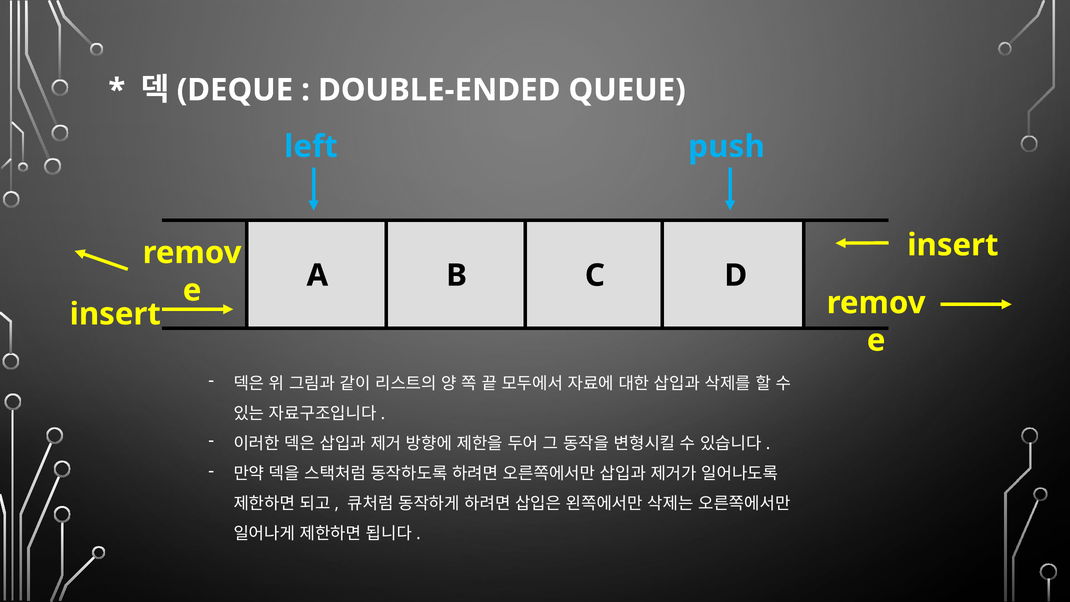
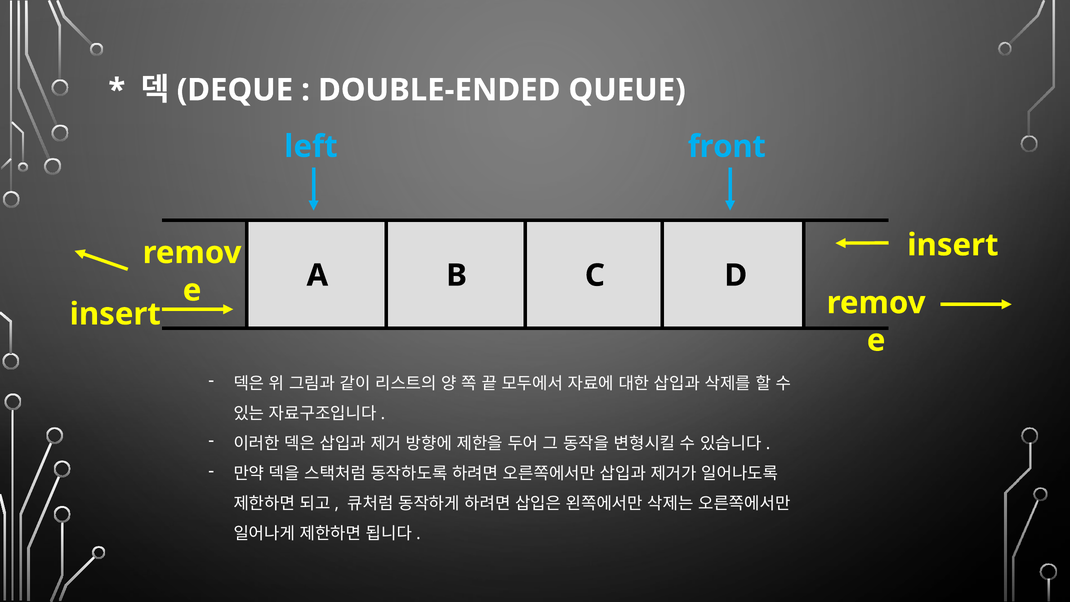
push: push -> front (727, 147)
